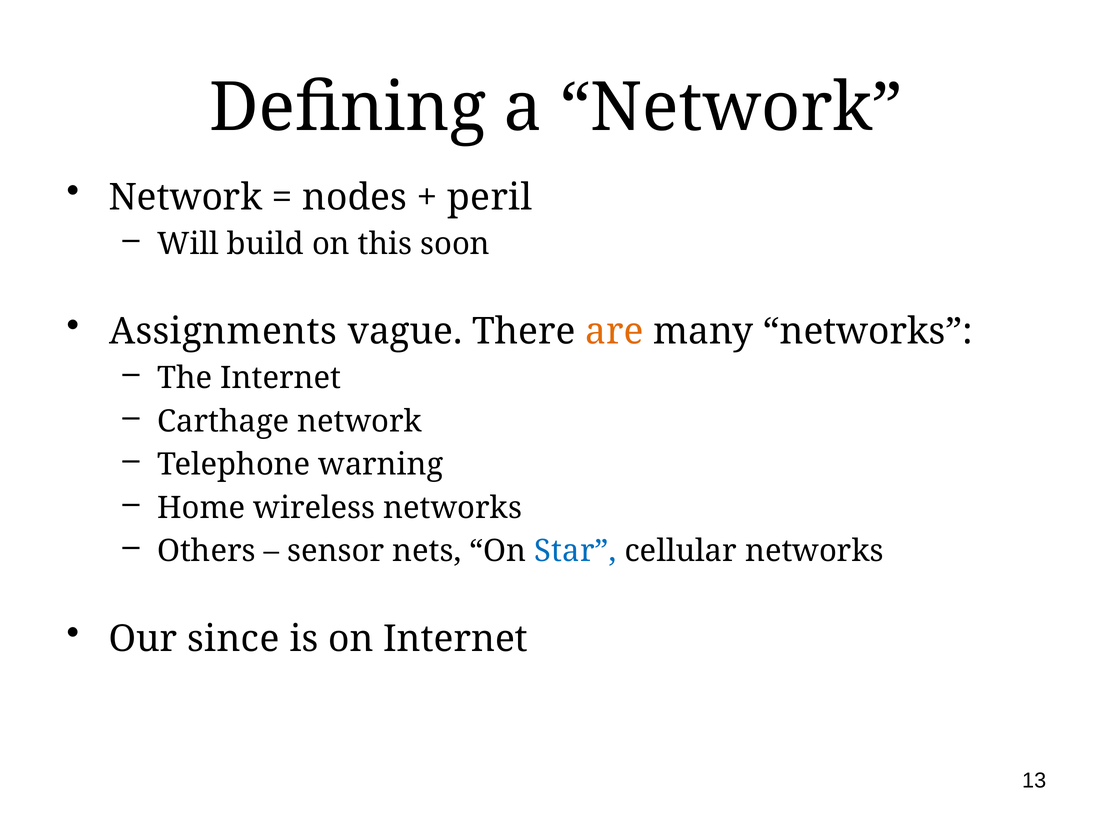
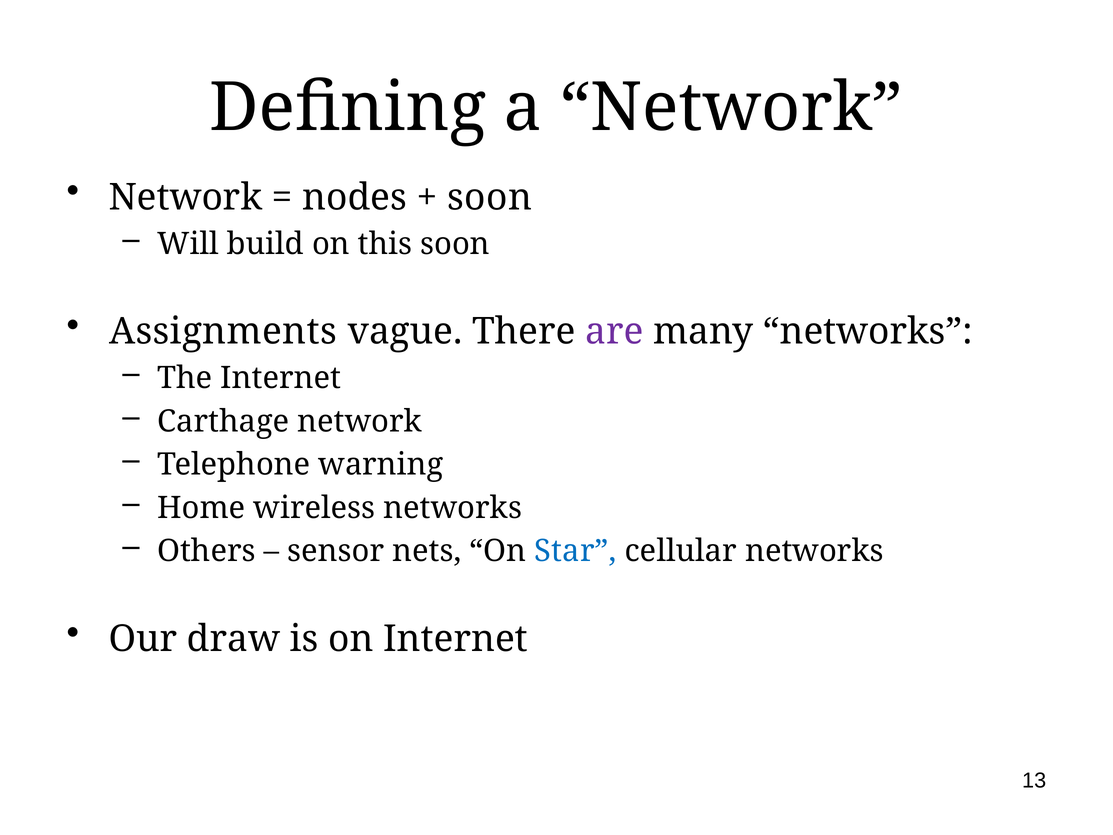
peril: peril -> soon (490, 197)
are colour: orange -> purple (614, 331)
since: since -> draw (233, 639)
